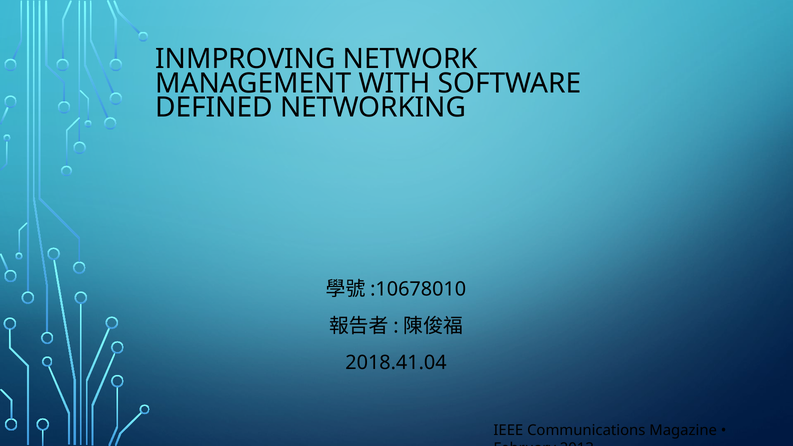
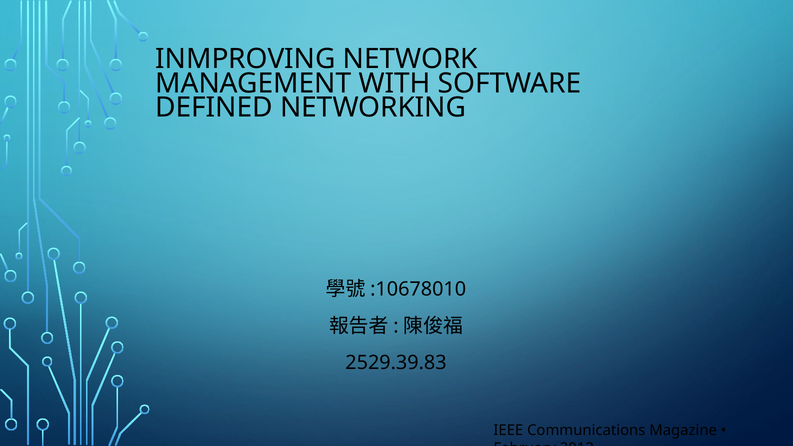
2018.41.04: 2018.41.04 -> 2529.39.83 (396, 363)
